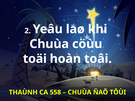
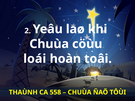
toäi: toäi -> loái (35, 59)
